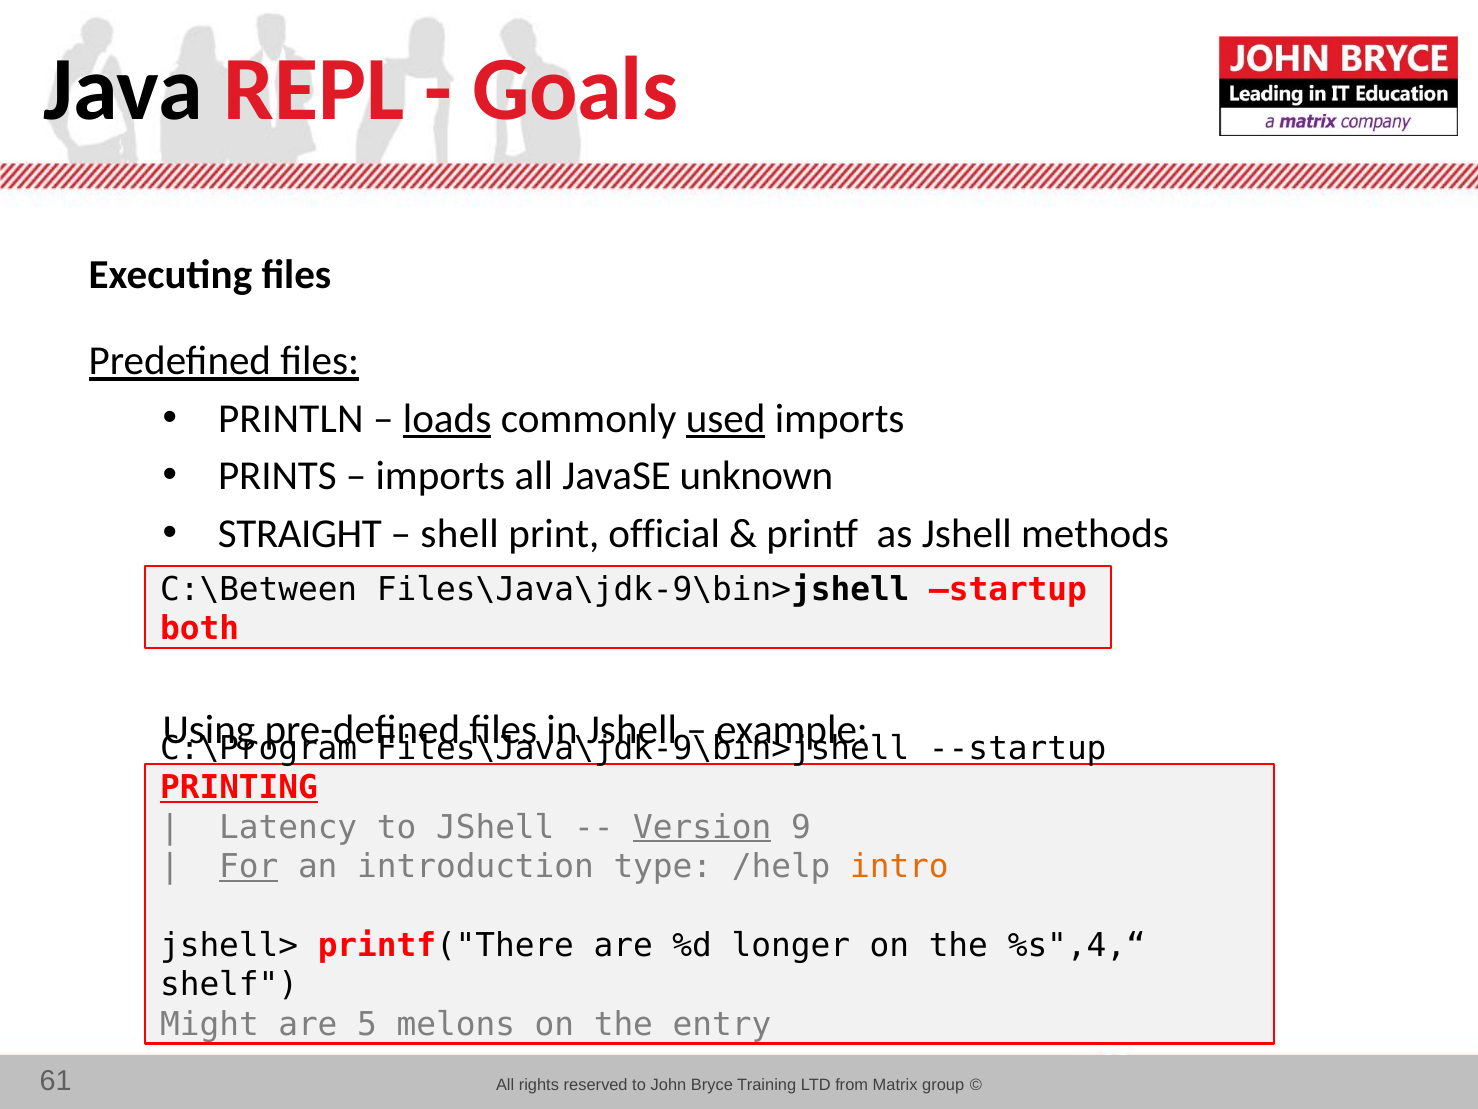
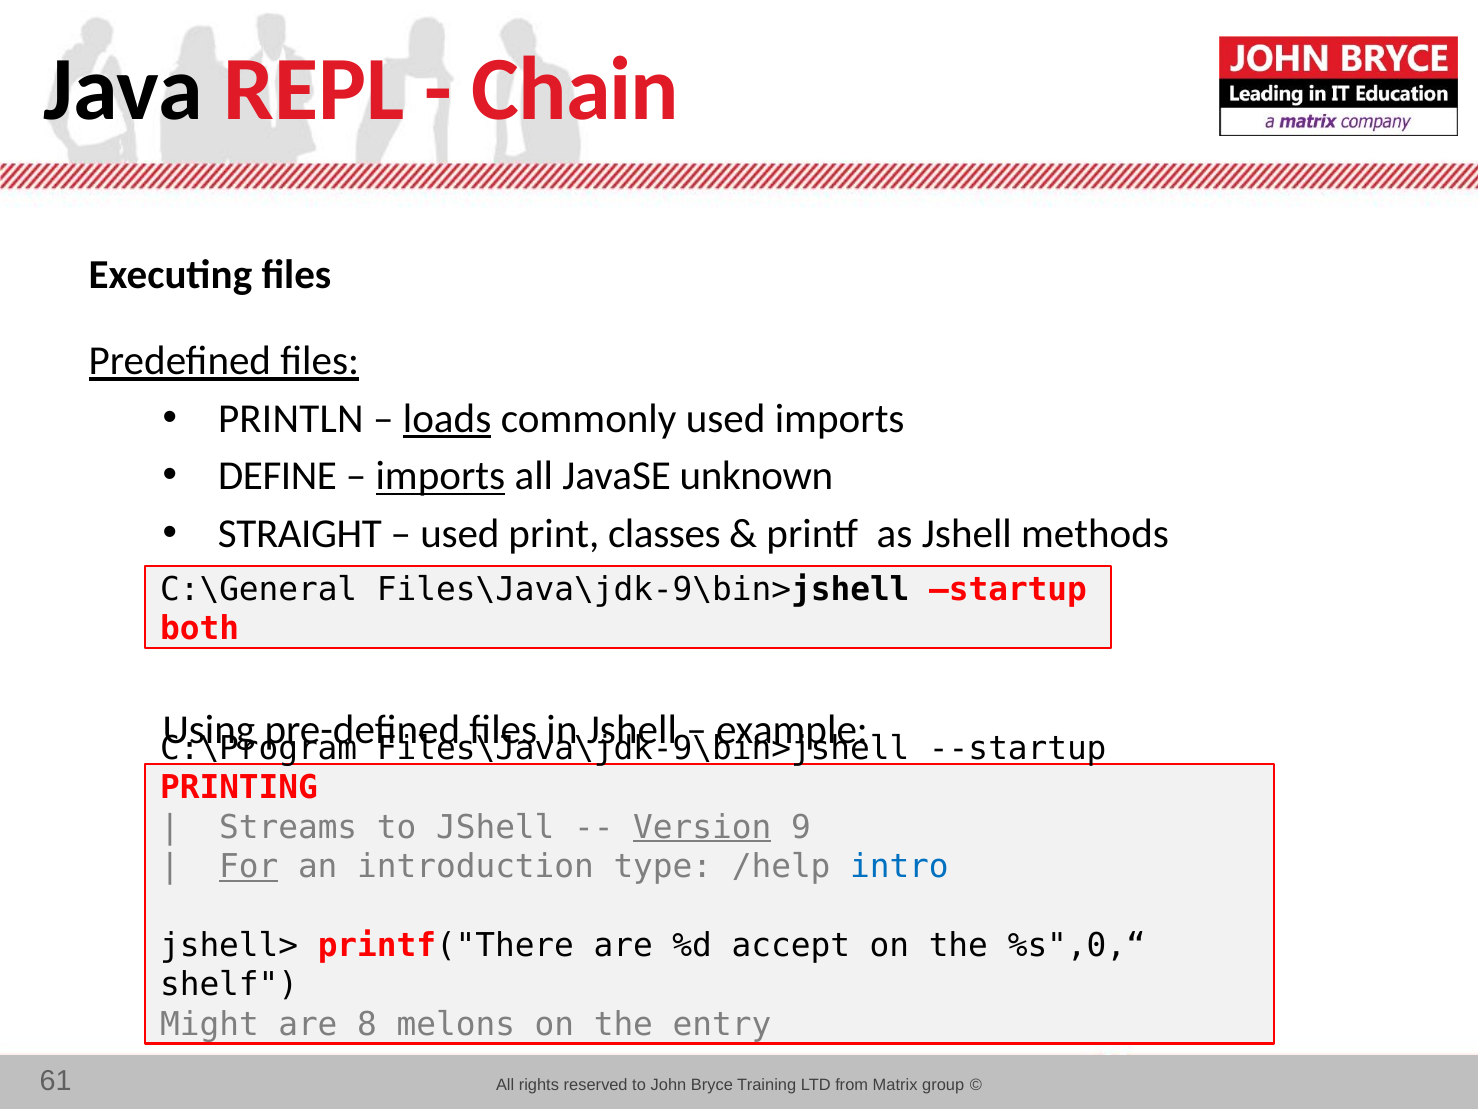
Goals: Goals -> Chain (575, 90)
used underline: present -> none (726, 419)
PRINTS: PRINTS -> DEFINE (278, 476)
imports underline: none -> present (440, 476)
shell: shell -> used (460, 534)
official: official -> classes (664, 534)
C:\Between: C:\Between -> C:\General (259, 589)
PRINTING underline: present -> none (239, 788)
Latency: Latency -> Streams (288, 827)
intro colour: orange -> blue (899, 866)
longer: longer -> accept (791, 945)
%s",4,“: %s",4,“ -> %s",0,“ (1077, 945)
5: 5 -> 8 (367, 1024)
